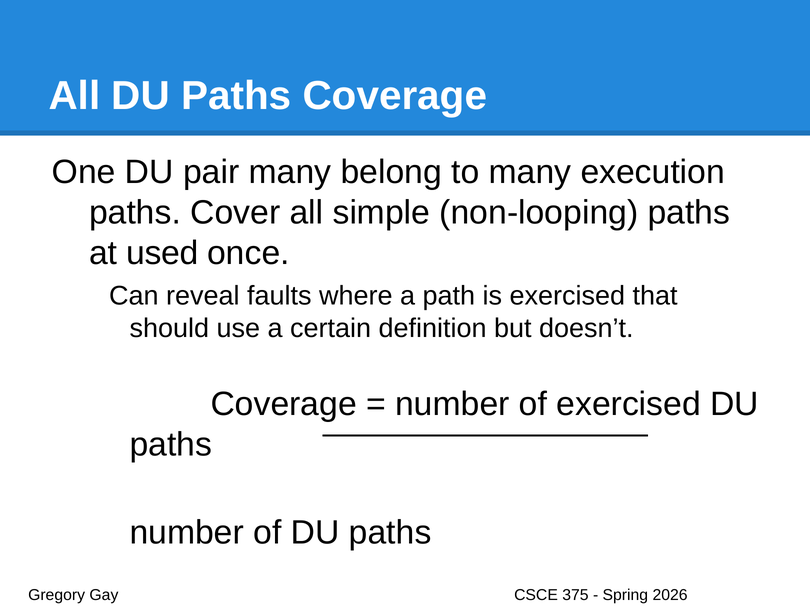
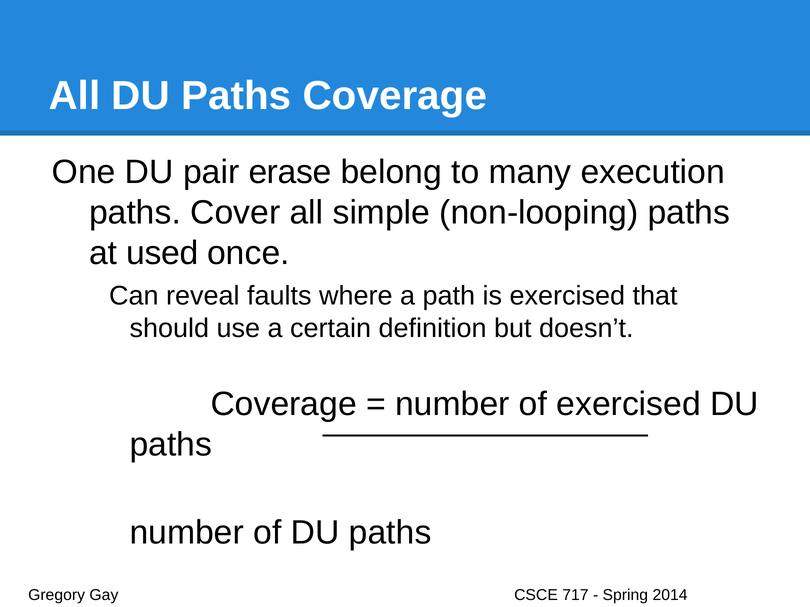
pair many: many -> erase (290, 172)
375: 375 -> 717 (575, 596)
2026: 2026 -> 2014 (670, 596)
